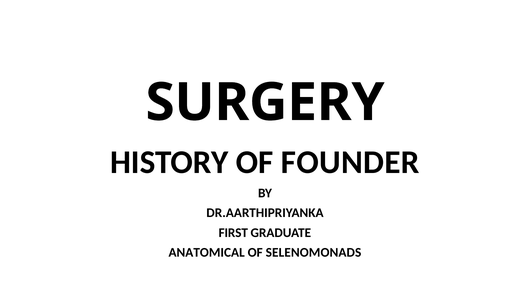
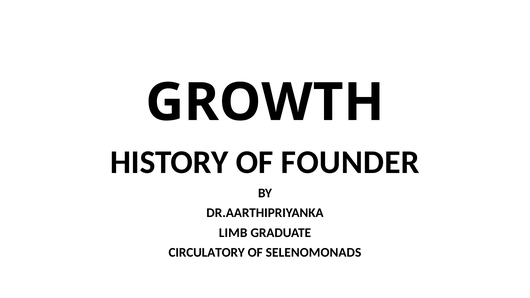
SURGERY: SURGERY -> GROWTH (265, 103)
FIRST: FIRST -> LIMB (233, 233)
ANATOMICAL: ANATOMICAL -> CIRCULATORY (207, 253)
